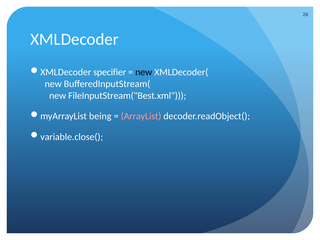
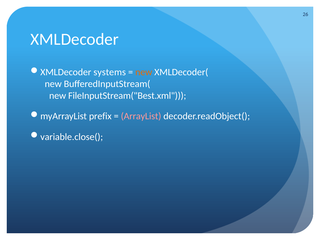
specifier: specifier -> systems (110, 72)
new colour: black -> orange (144, 72)
being: being -> prefix (100, 116)
